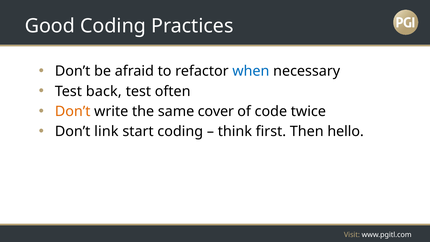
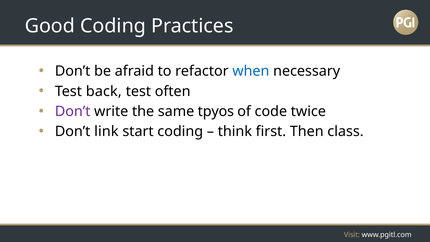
Don’t colour: orange -> purple (73, 111)
cover: cover -> tpyos (216, 111)
hello: hello -> class (346, 131)
